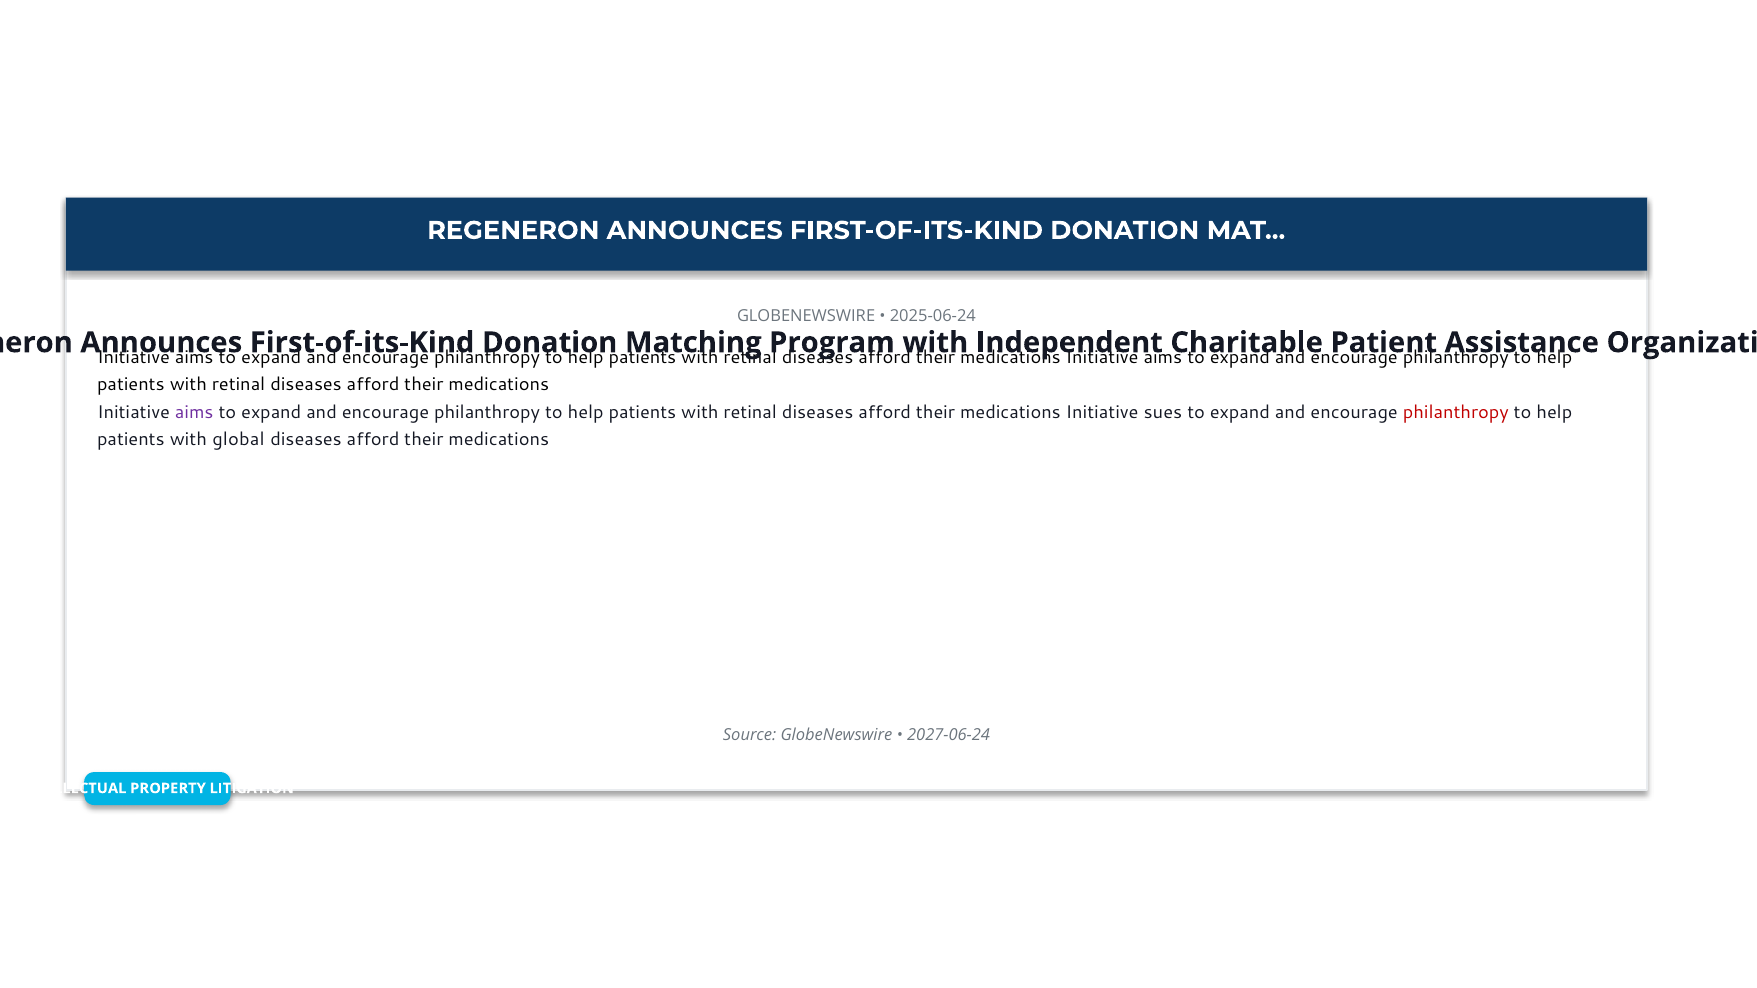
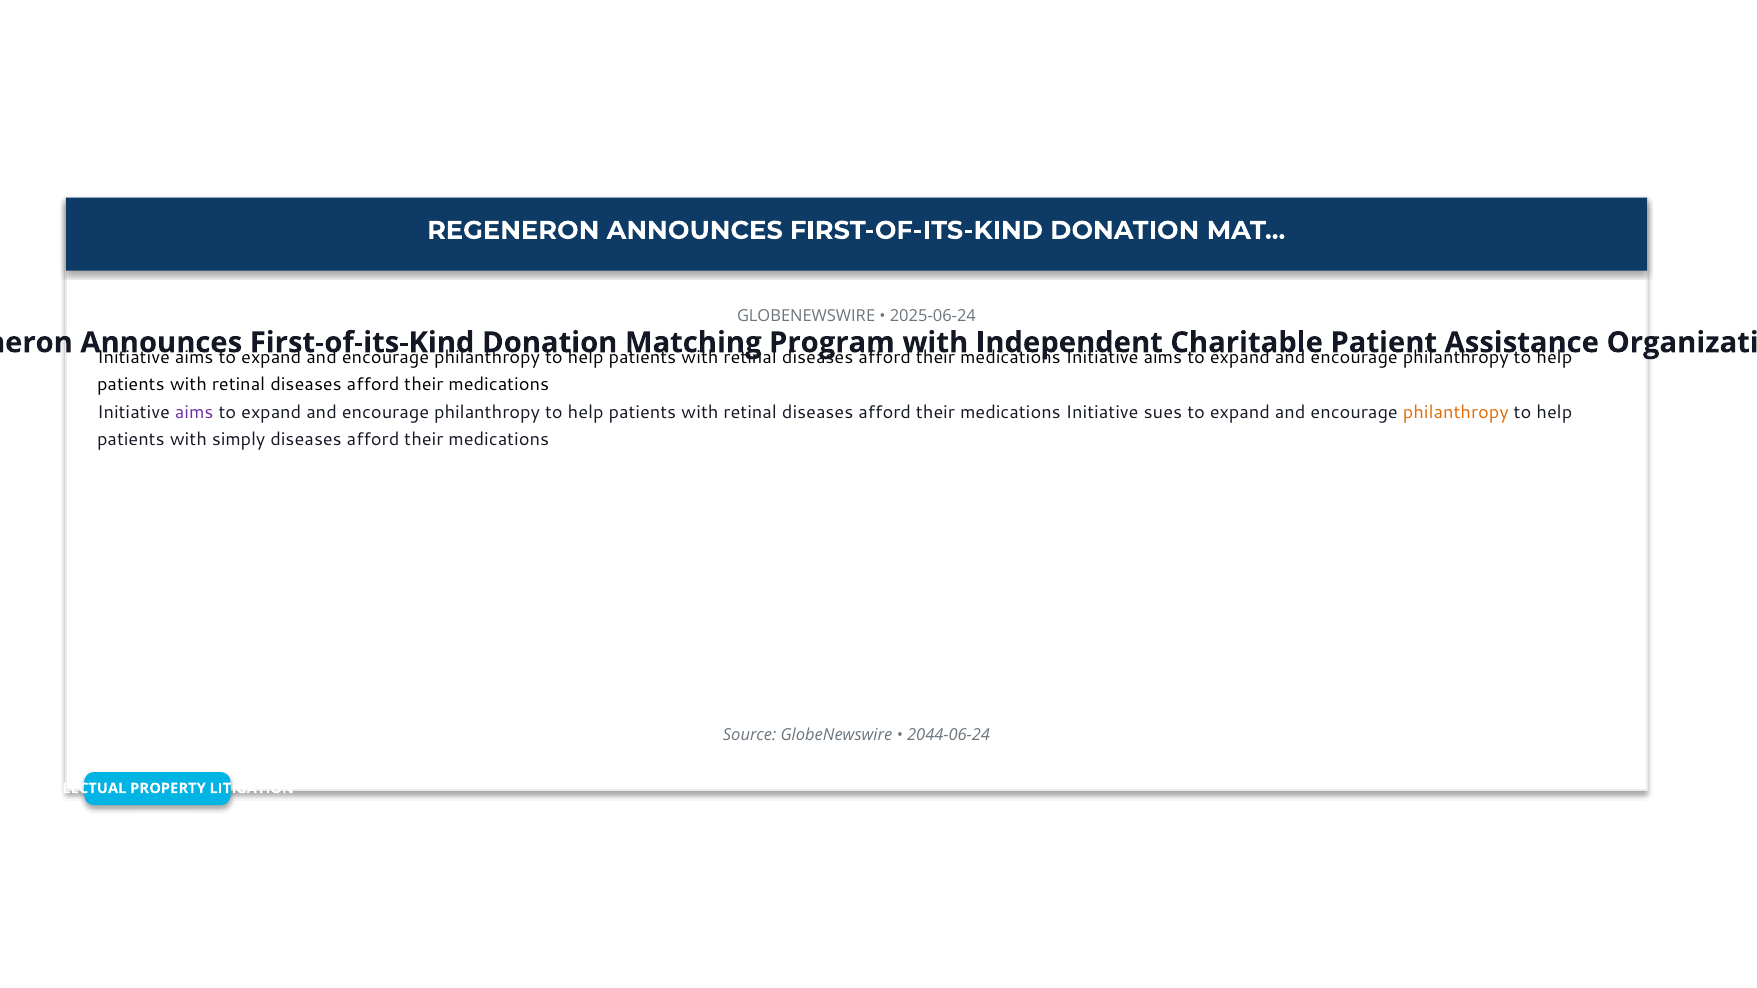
philanthropy colour: red -> orange (1456, 413)
global: global -> simply (239, 439)
2027-06-24: 2027-06-24 -> 2044-06-24 (949, 735)
